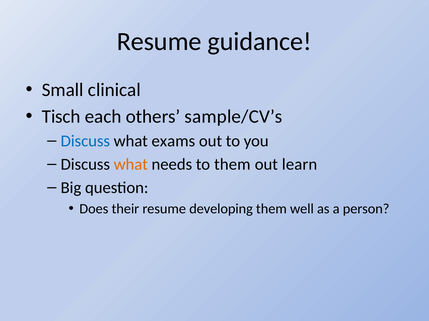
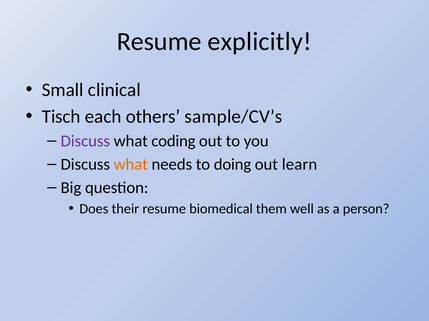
guidance: guidance -> explicitly (260, 42)
Discuss colour: blue -> purple (85, 141)
exams: exams -> coding (173, 141)
to them: them -> doing (233, 165)
developing: developing -> biomedical (221, 209)
